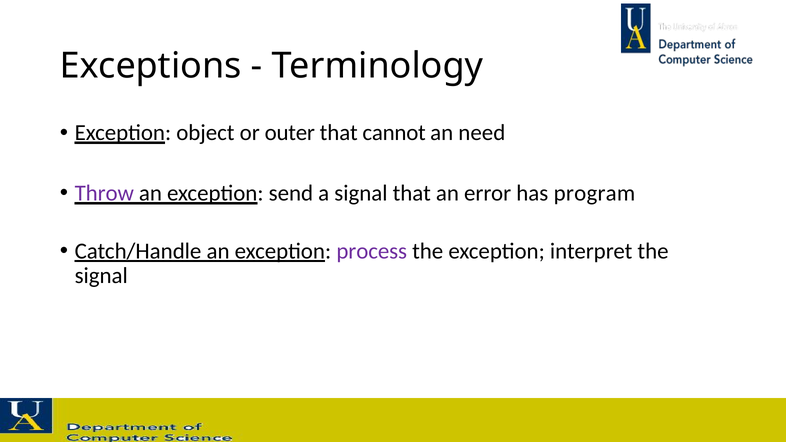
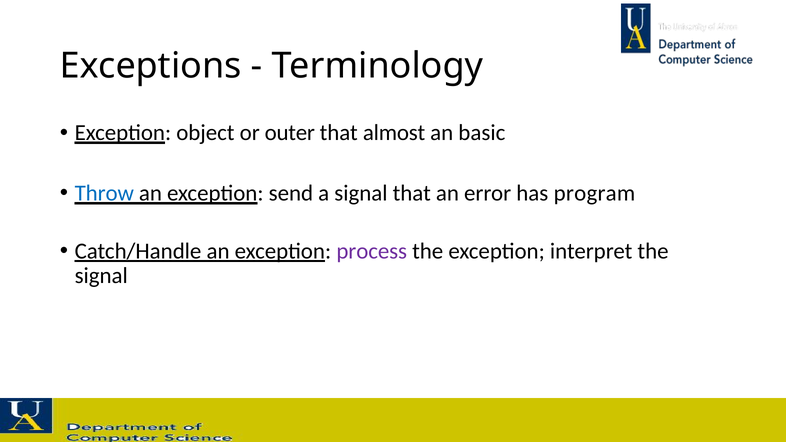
cannot: cannot -> almost (394, 133)
need: need -> basic (482, 133)
Throw colour: purple -> blue (104, 193)
